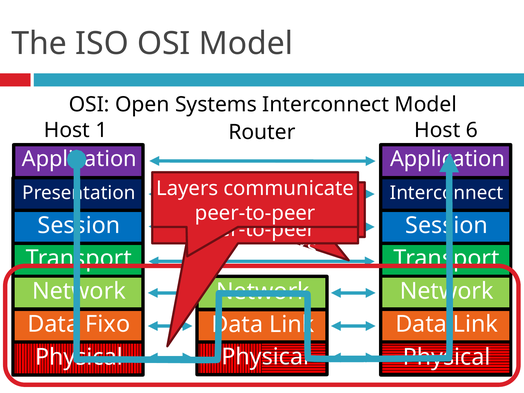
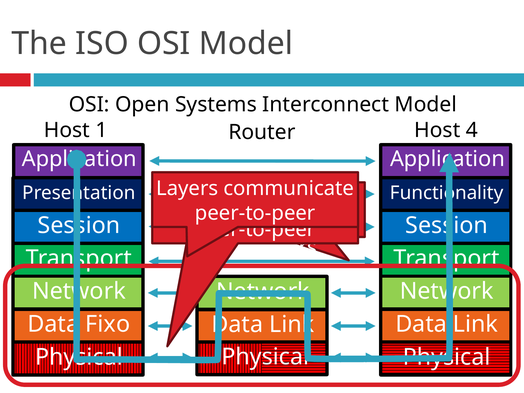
6: 6 -> 4 (472, 130)
Interconnect: Interconnect -> Functionality (447, 193)
